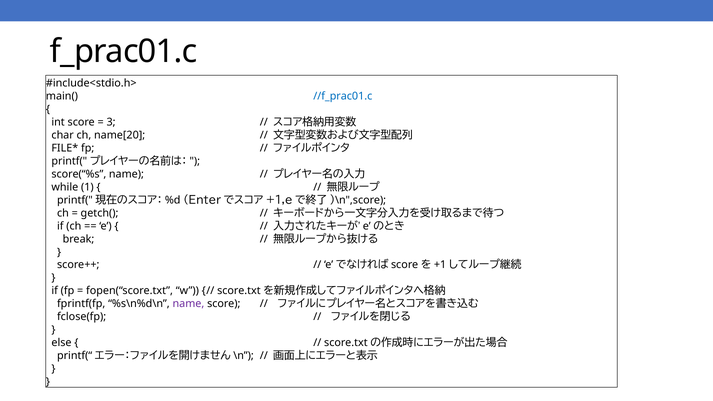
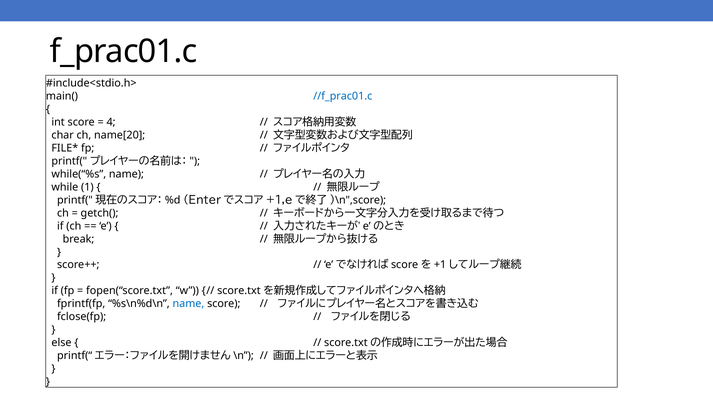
3: 3 -> 4 (111, 122)
score(“%s: score(“%s -> while(“%s (79, 174)
name colour: purple -> blue (188, 304)
